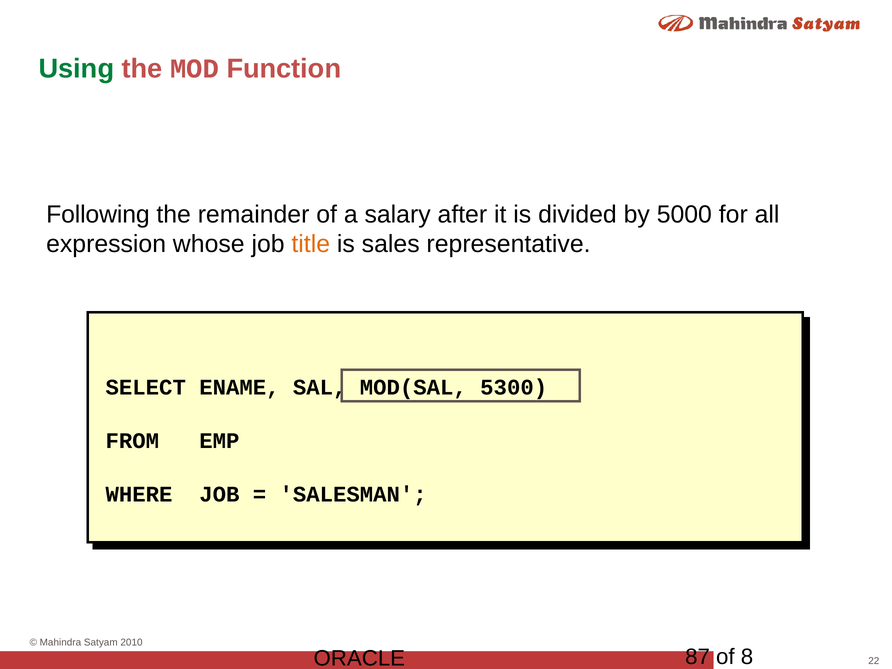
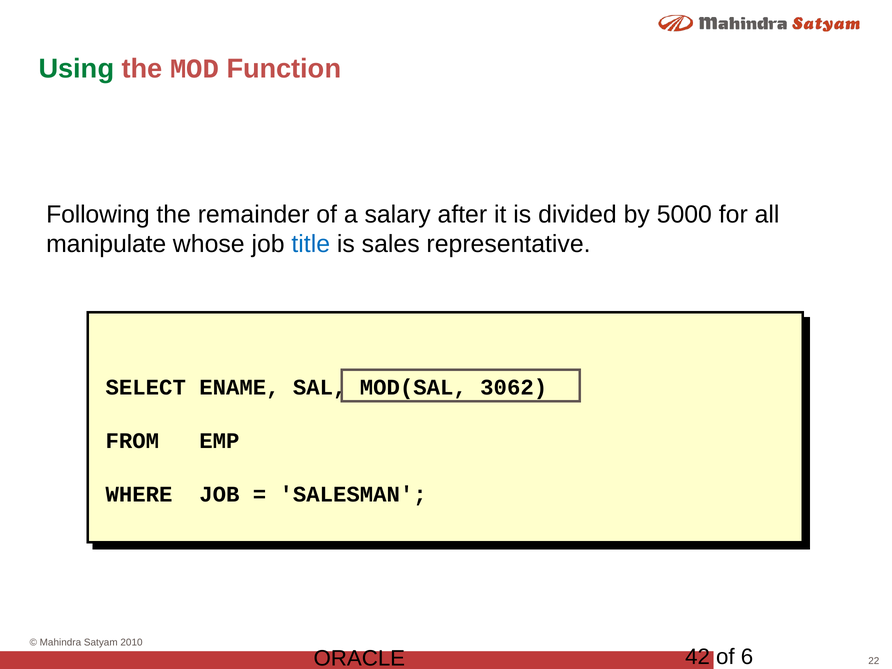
expression: expression -> manipulate (106, 244)
title colour: orange -> blue (311, 244)
5300: 5300 -> 3062 (514, 387)
87: 87 -> 42 (698, 657)
8: 8 -> 6 (747, 657)
